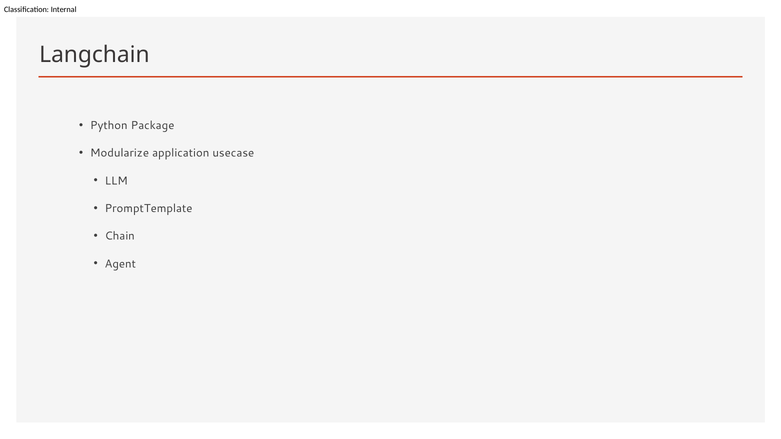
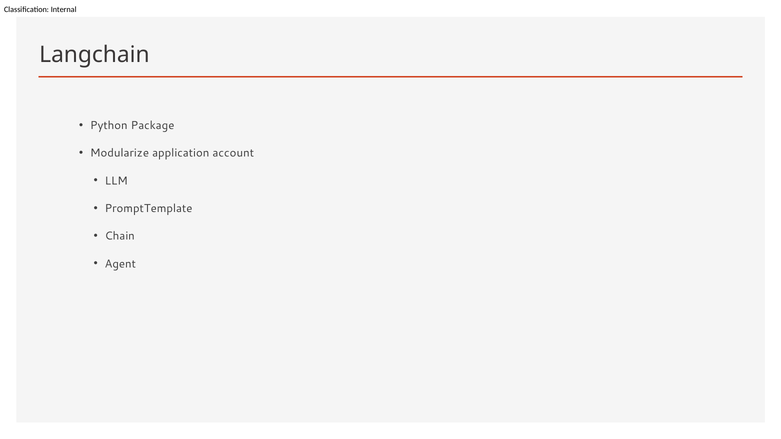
usecase: usecase -> account (233, 153)
